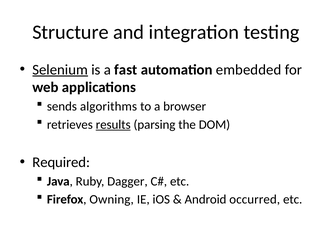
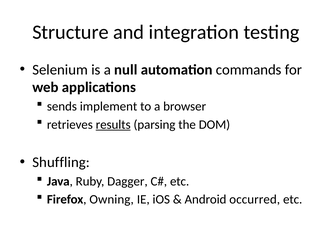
Selenium underline: present -> none (60, 70)
fast: fast -> null (126, 70)
embedded: embedded -> commands (249, 70)
algorithms: algorithms -> implement (109, 106)
Required: Required -> Shuffling (61, 162)
